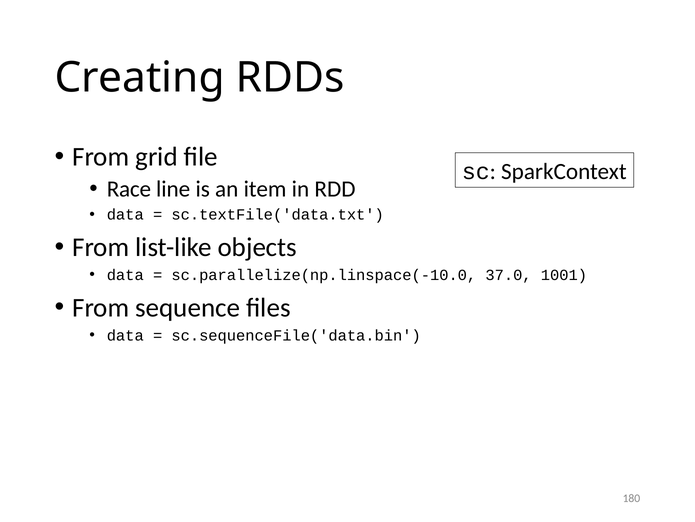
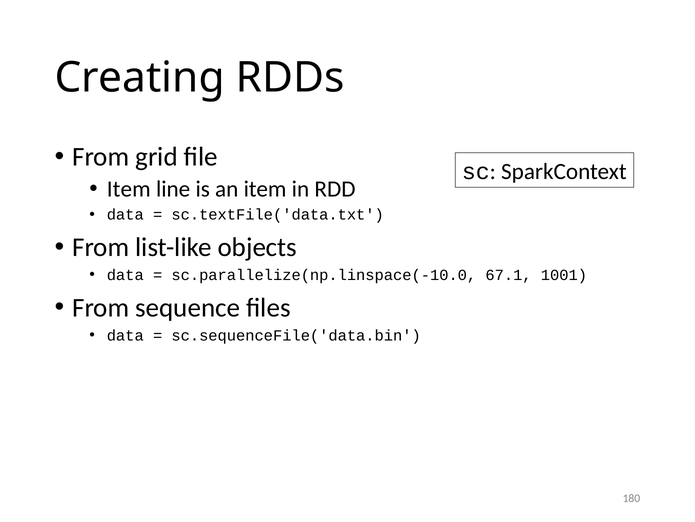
Race: Race -> Item (129, 189)
37.0: 37.0 -> 67.1 (509, 275)
